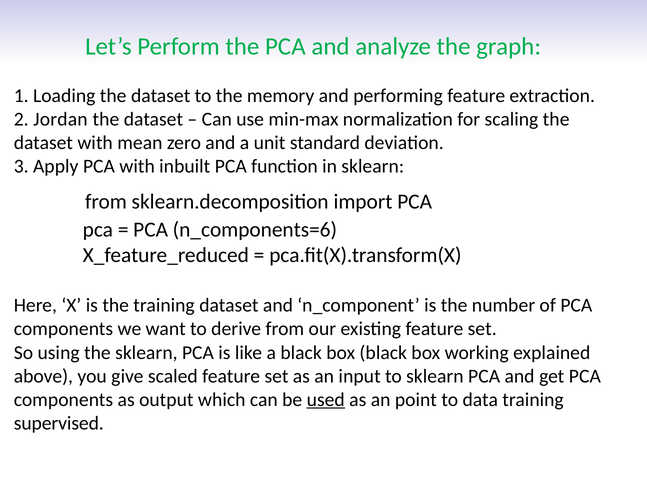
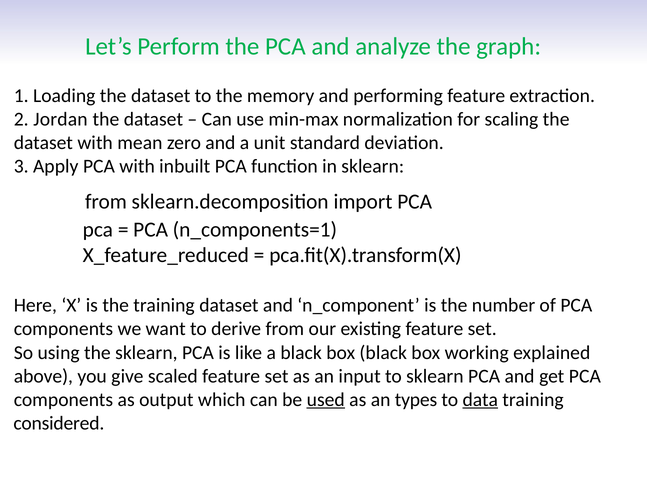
n_components=6: n_components=6 -> n_components=1 (255, 229)
point: point -> types (416, 399)
data underline: none -> present (480, 399)
supervised: supervised -> considered (59, 423)
